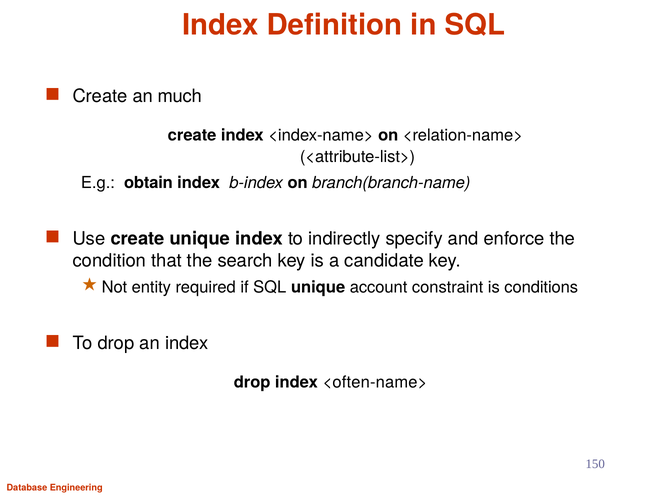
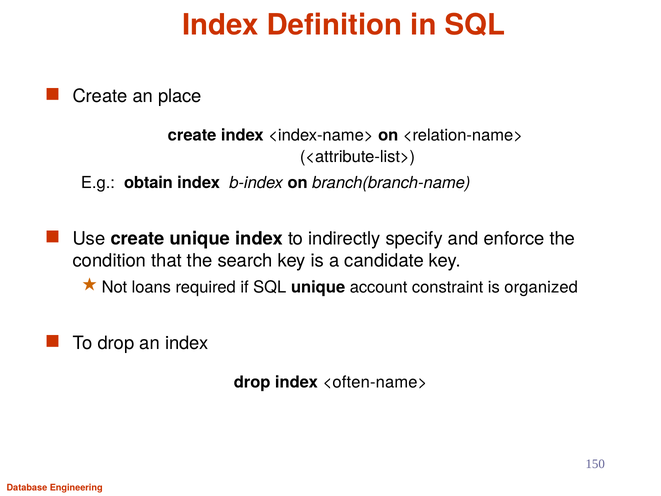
much: much -> place (180, 96)
entity: entity -> loans (151, 287)
conditions: conditions -> organized (541, 287)
